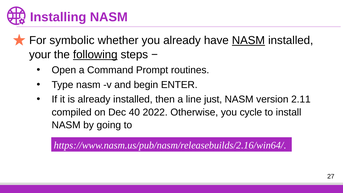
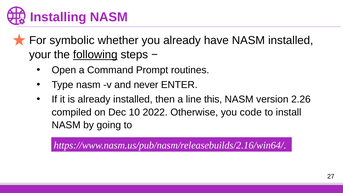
NASM underline: present -> none (248, 40)
begin: begin -> never (146, 85)
just: just -> this (213, 99)
2.11: 2.11 -> 2.26 (301, 99)
40: 40 -> 10 (134, 112)
cycle: cycle -> code (251, 112)
